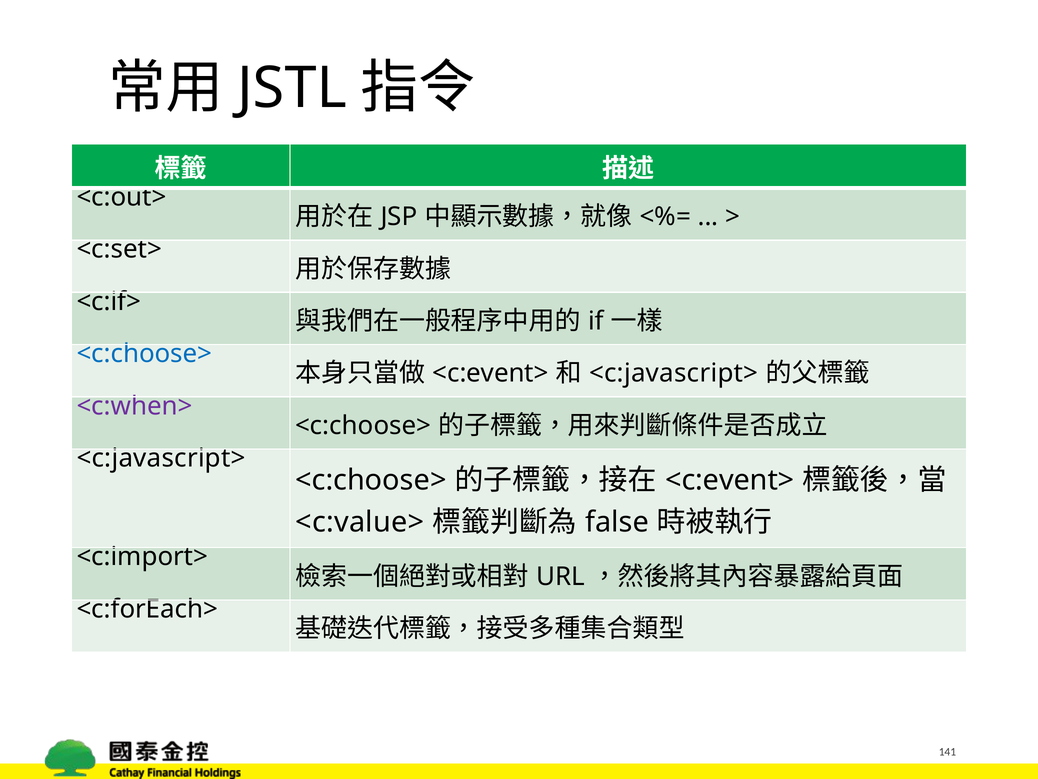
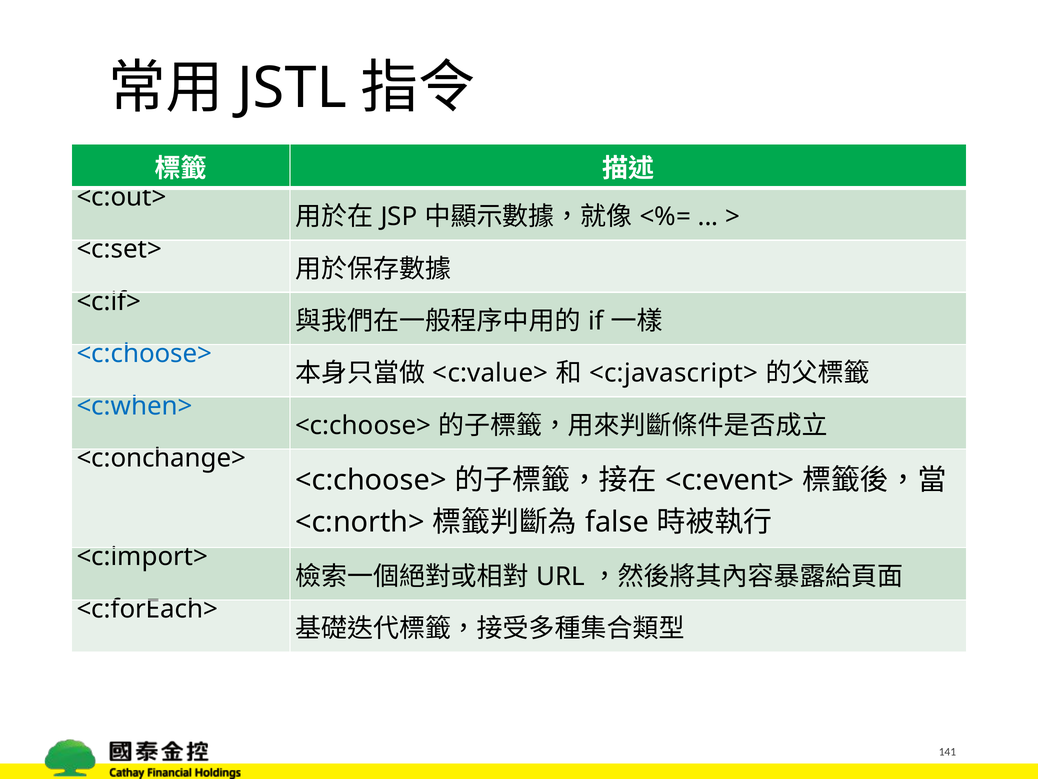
<c:event>: <c:event> -> <c:value> (490, 373)
<c:when> colour: purple -> blue (135, 406)
<c:javascript>: <c:javascript> -> <c:onchange> (161, 458)
<c:value>: <c:value> -> <c:north> (360, 522)
